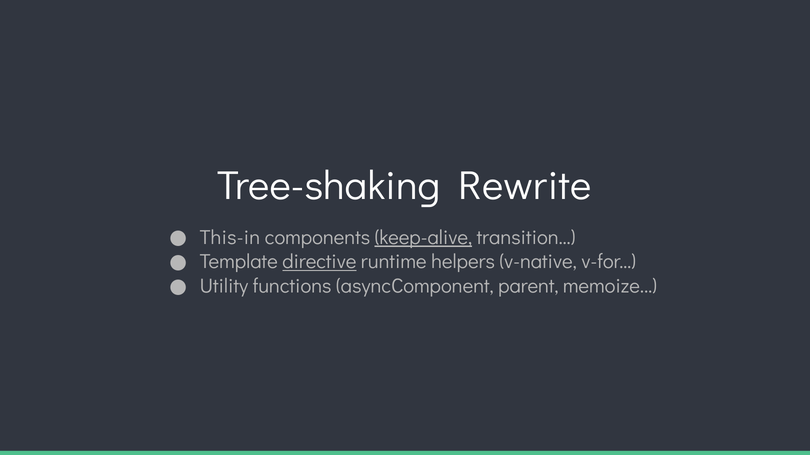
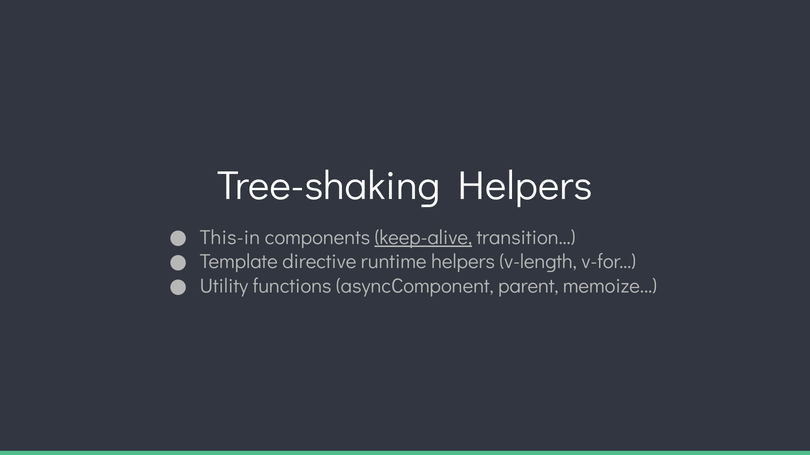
Tree-shaking Rewrite: Rewrite -> Helpers (525, 186)
directive underline: present -> none (319, 262)
v-native: v-native -> v-length (538, 262)
